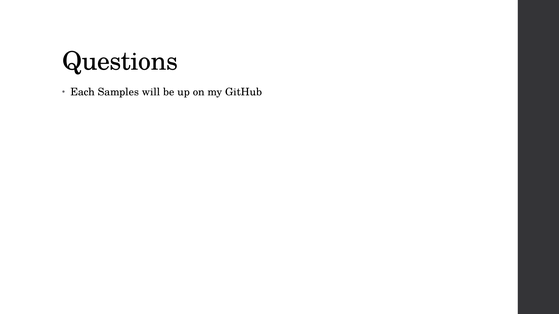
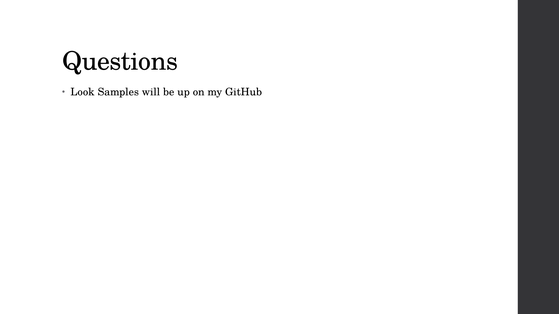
Each: Each -> Look (82, 92)
